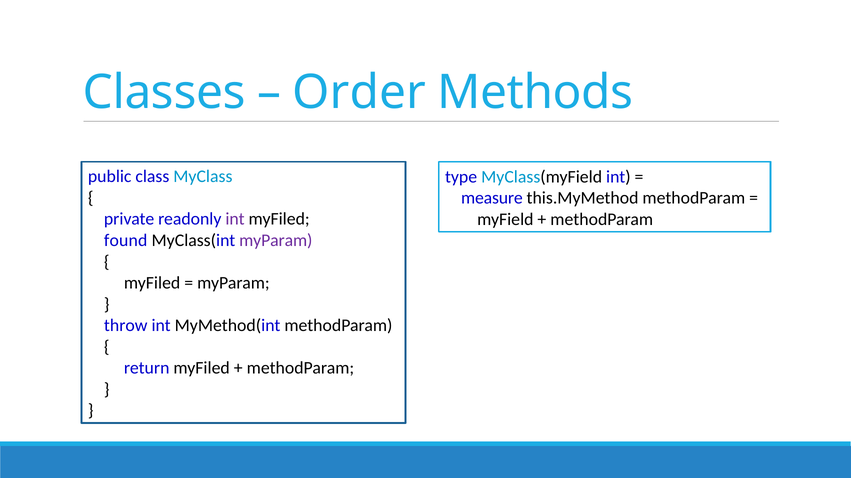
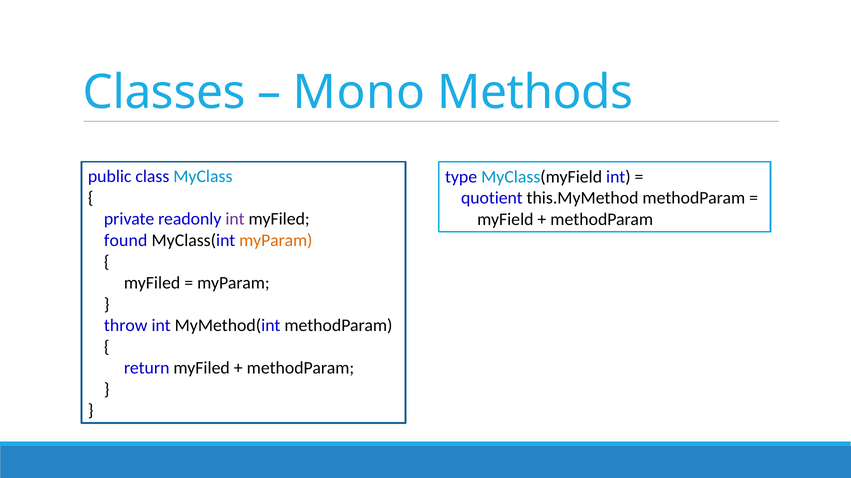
Order: Order -> Mono (359, 92)
measure: measure -> quotient (492, 198)
myParam colour: purple -> orange (276, 241)
